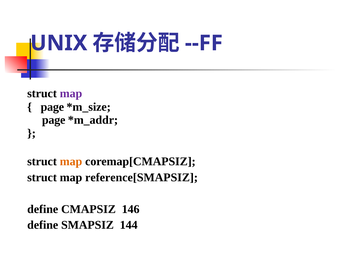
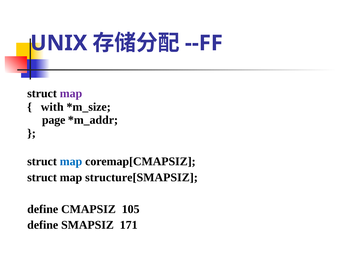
page: page -> with (52, 107)
map colour: orange -> blue (71, 161)
reference[SMAPSIZ: reference[SMAPSIZ -> structure[SMAPSIZ (141, 177)
146: 146 -> 105 (131, 209)
144: 144 -> 171 (129, 225)
